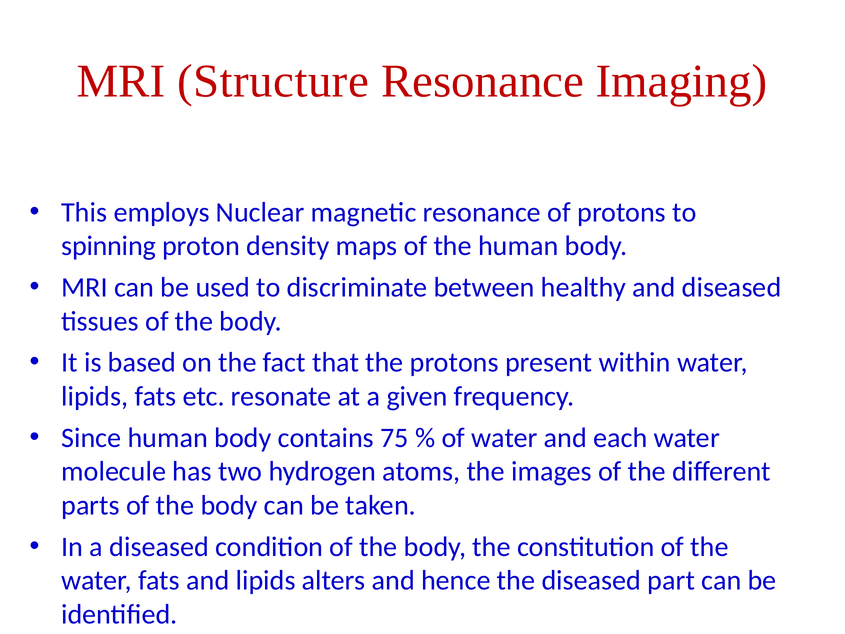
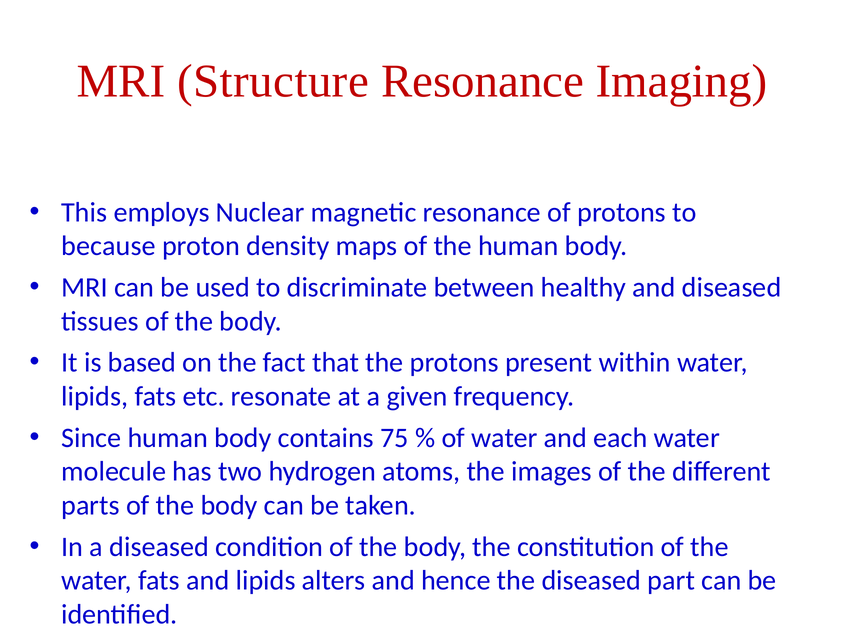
spinning: spinning -> because (108, 246)
